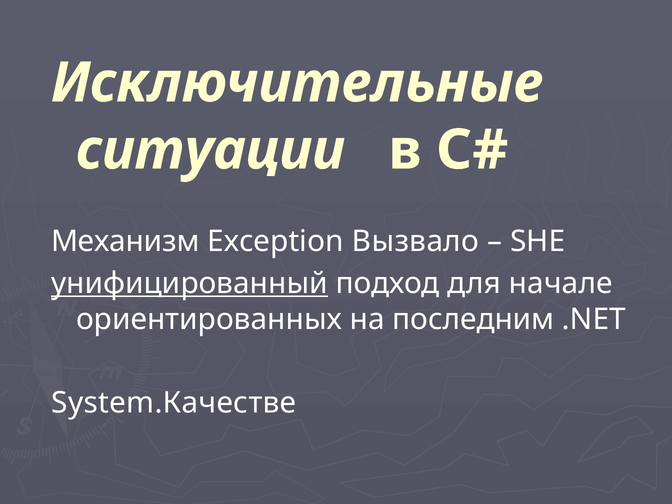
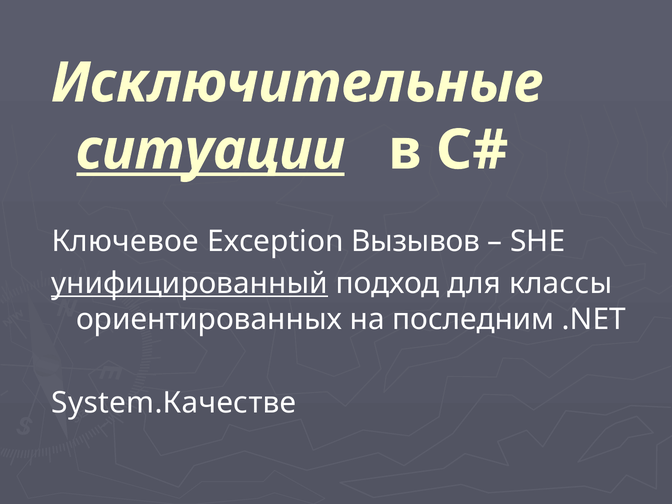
ситуации underline: none -> present (211, 150)
Механизм: Механизм -> Ключевое (125, 242)
Вызвало: Вызвало -> Вызывов (416, 242)
начале: начале -> классы (561, 283)
